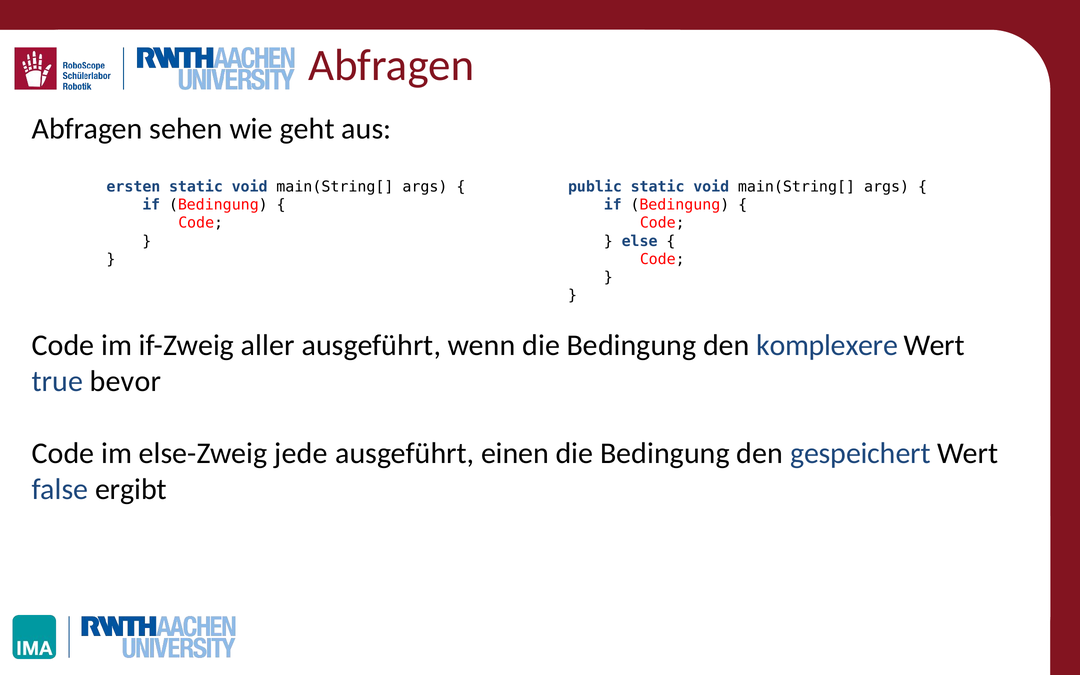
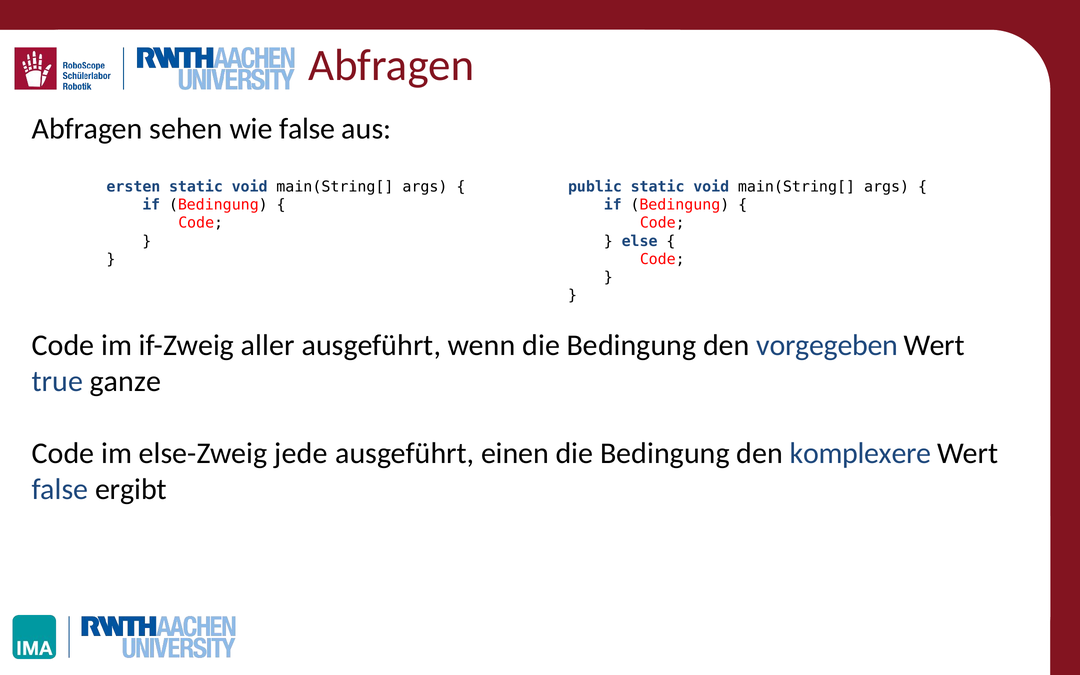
wie geht: geht -> false (307, 129)
komplexere: komplexere -> vorgegeben (827, 345)
bevor: bevor -> ganze (125, 381)
gespeichert: gespeichert -> komplexere (860, 453)
